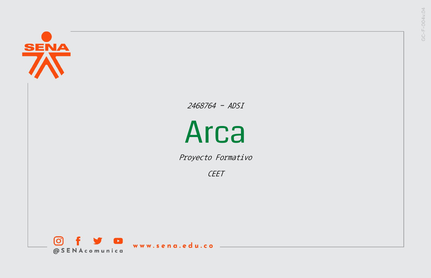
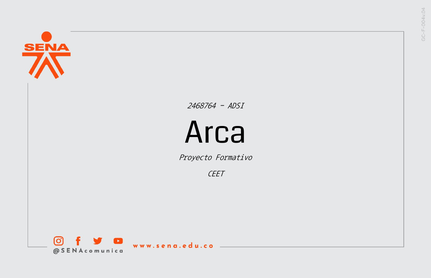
Arca colour: green -> black (216, 133)
